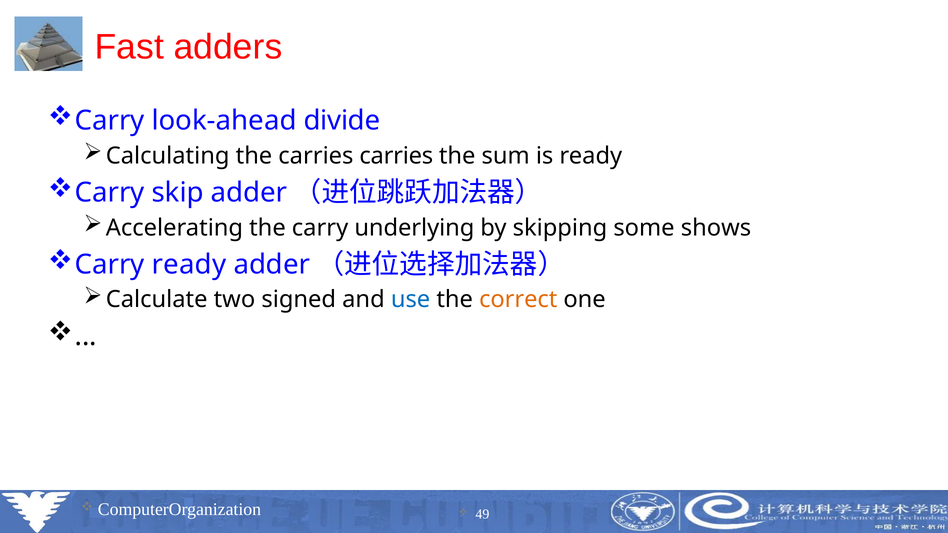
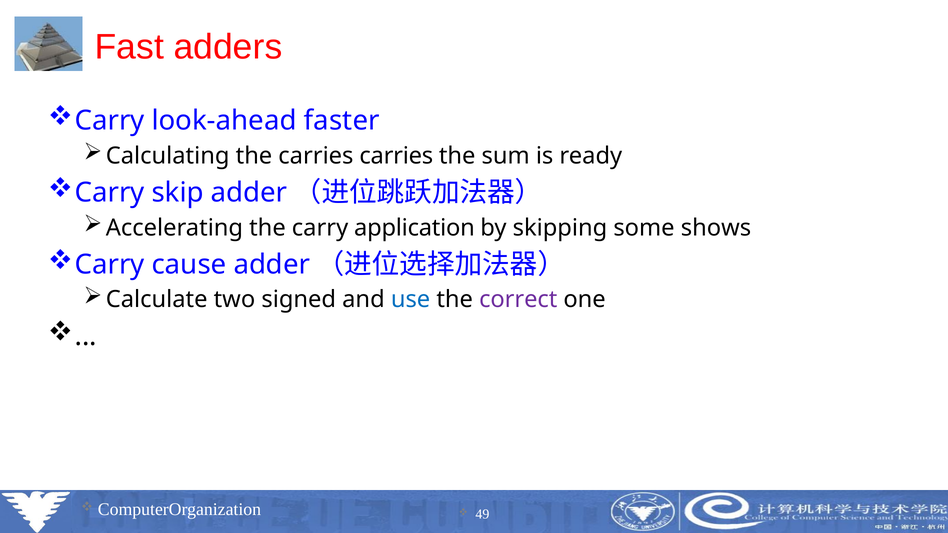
divide: divide -> faster (342, 121)
underlying: underlying -> application (414, 228)
Carry ready: ready -> cause (189, 265)
correct colour: orange -> purple (518, 300)
